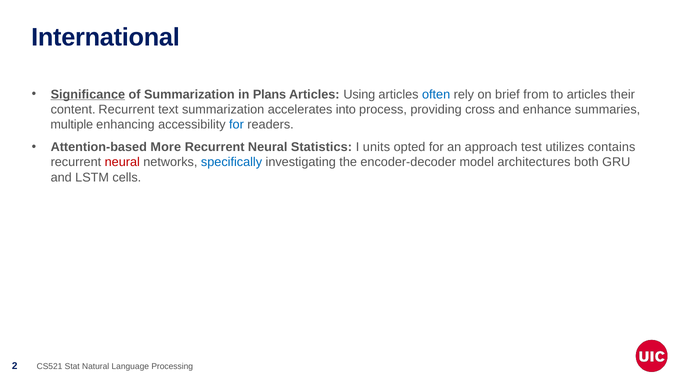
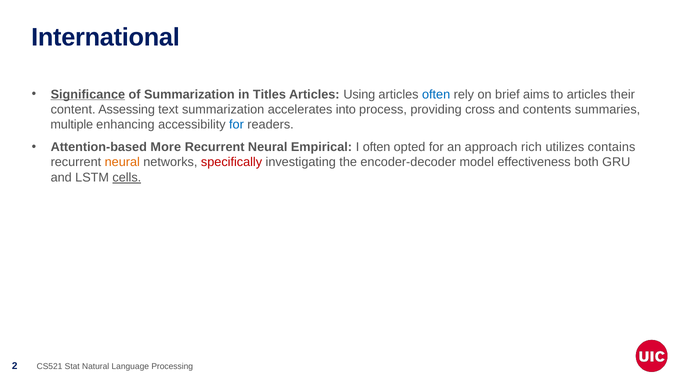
Plans: Plans -> Titles (269, 94)
from: from -> aims (536, 94)
content Recurrent: Recurrent -> Assessing (127, 110)
enhance: enhance -> contents (547, 110)
Statistics: Statistics -> Empirical (321, 147)
I units: units -> often (377, 147)
test: test -> rich (531, 147)
neural colour: red -> orange (122, 162)
specifically colour: blue -> red (232, 162)
architectures: architectures -> effectiveness (534, 162)
cells underline: none -> present (127, 177)
